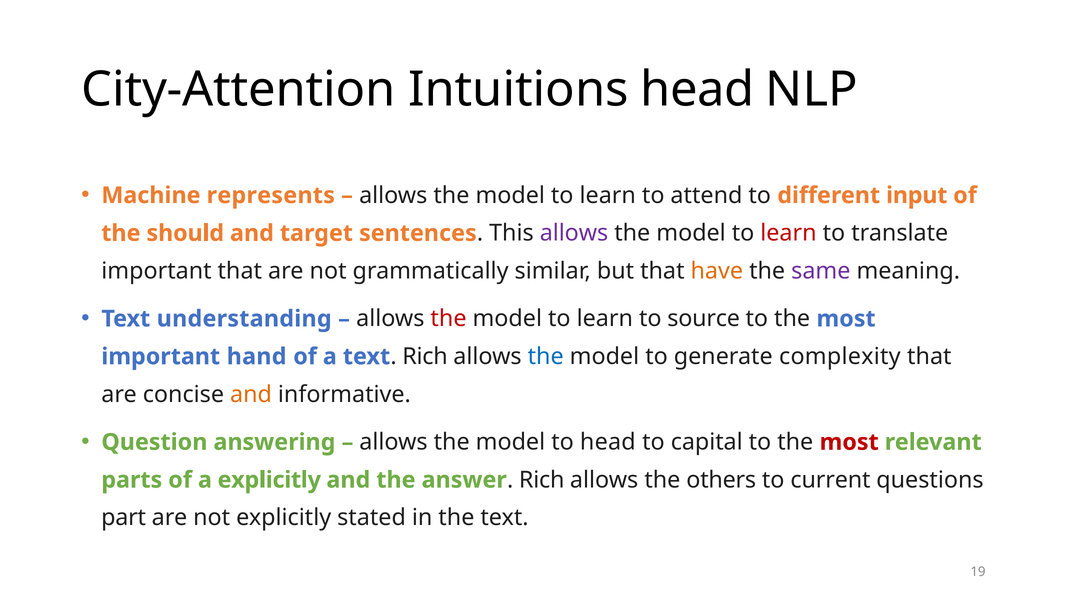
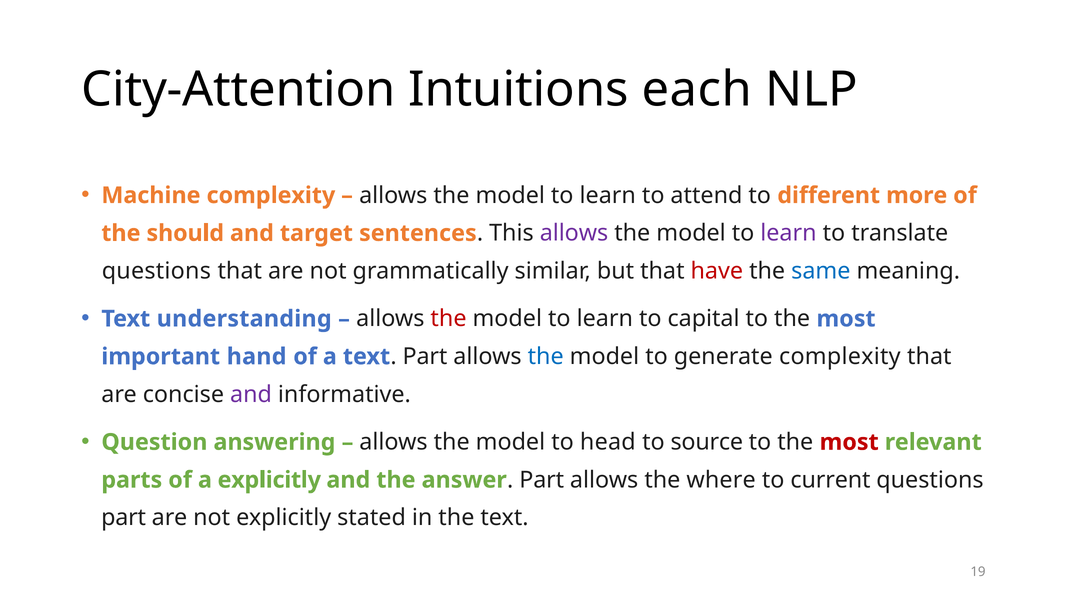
Intuitions head: head -> each (697, 90)
Machine represents: represents -> complexity (271, 195)
input: input -> more (917, 195)
learn colour: red -> purple (788, 233)
important: important -> questions (156, 271)
have colour: orange -> red (717, 271)
same colour: purple -> blue (821, 271)
source: source -> capital (704, 319)
Rich: Rich -> Part (425, 357)
and colour: orange -> purple (251, 394)
capital: capital -> source (707, 442)
Rich: Rich -> Part (542, 480)
others: others -> where (721, 480)
